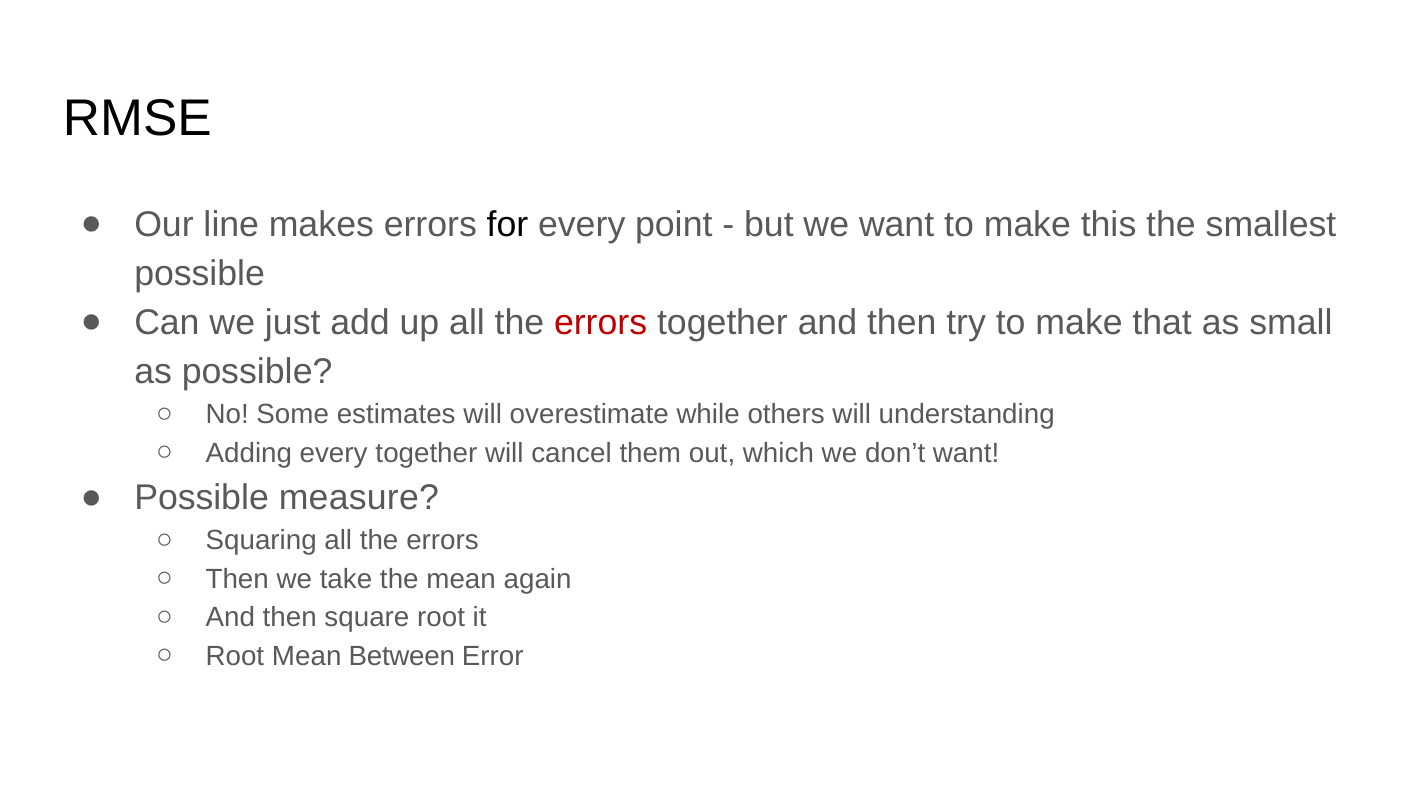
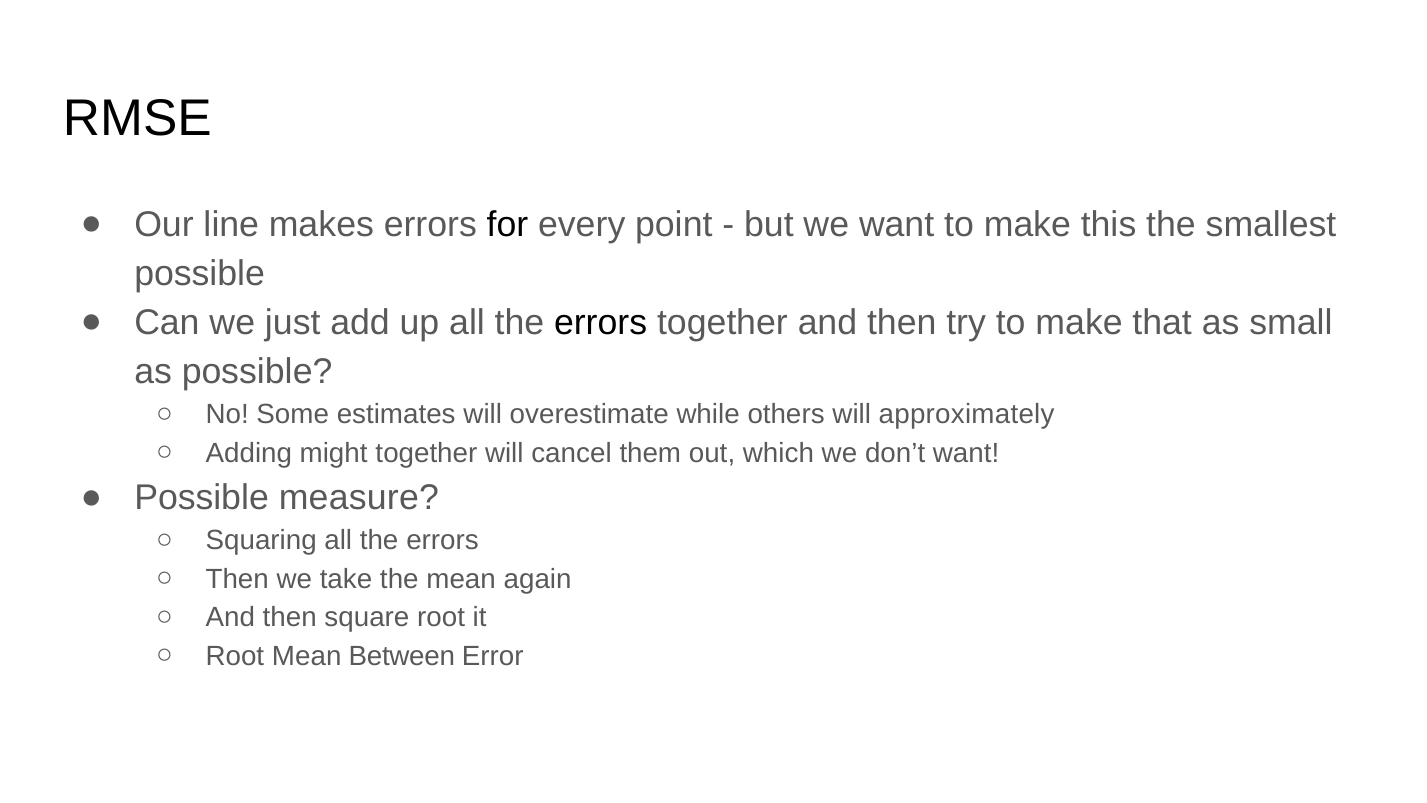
errors colour: red -> black (601, 323)
understanding: understanding -> approximately (967, 415)
Adding every: every -> might (334, 453)
